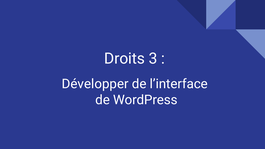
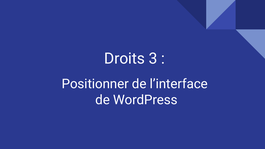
Développer: Développer -> Positionner (95, 84)
